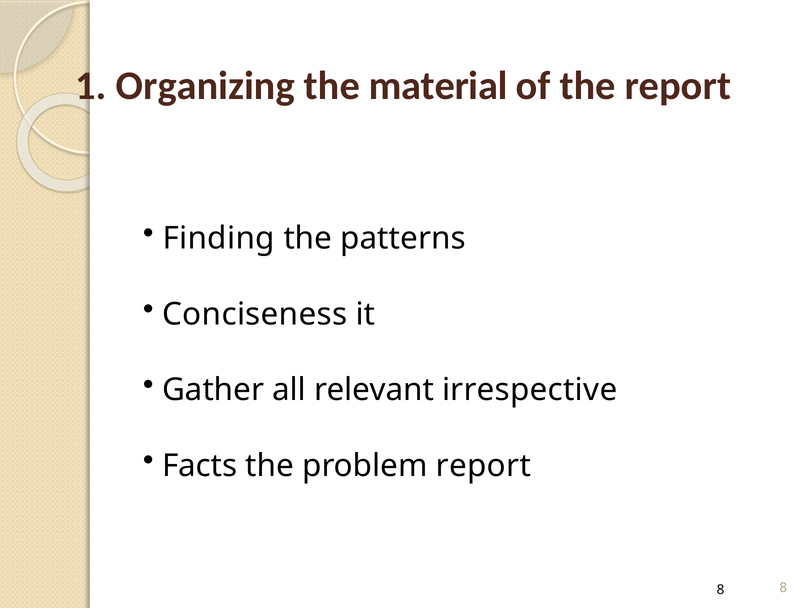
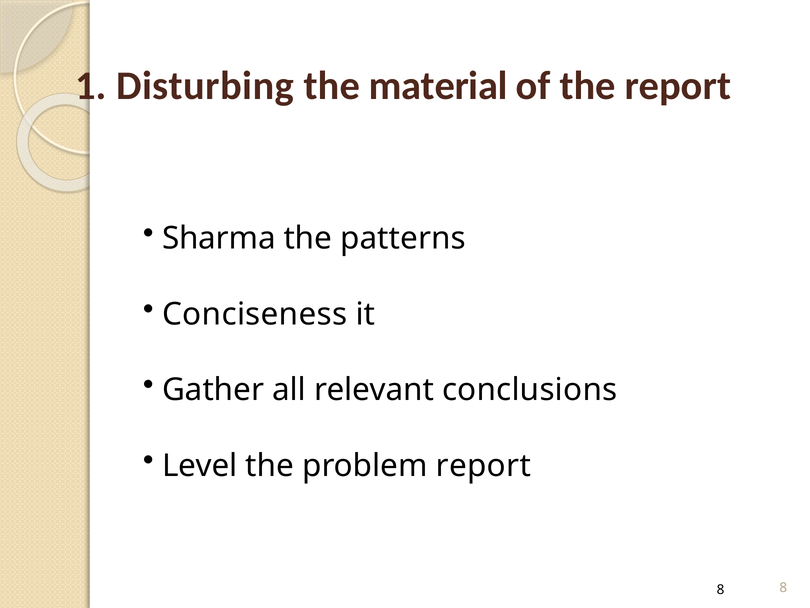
Organizing: Organizing -> Disturbing (205, 86)
Finding: Finding -> Sharma (219, 238)
irrespective: irrespective -> conclusions (530, 390)
Facts: Facts -> Level (200, 465)
